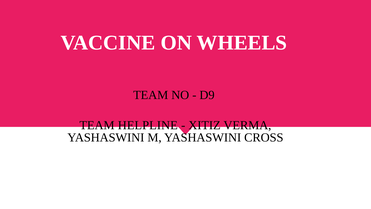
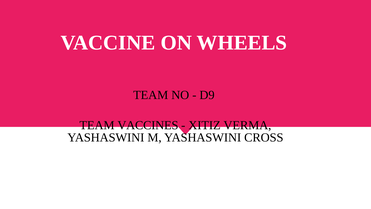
HELPLINE: HELPLINE -> VACCINES (148, 125)
